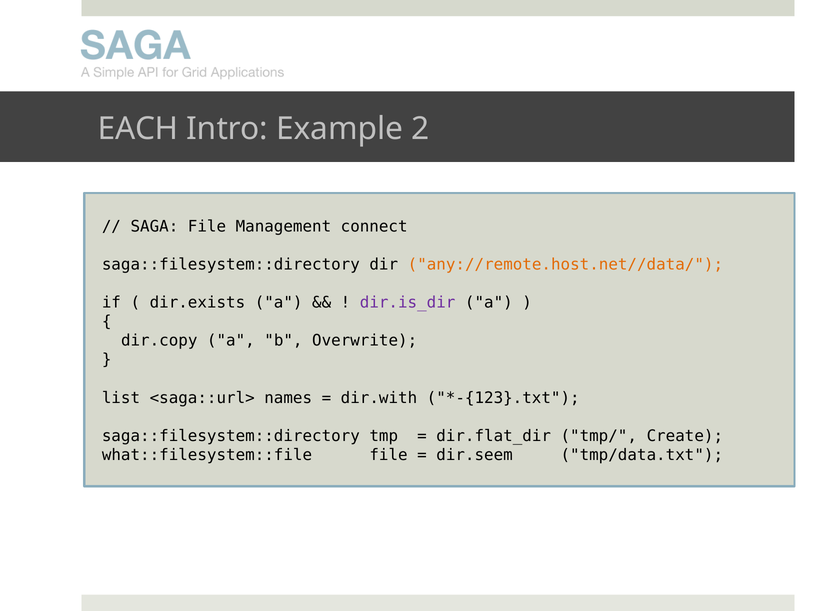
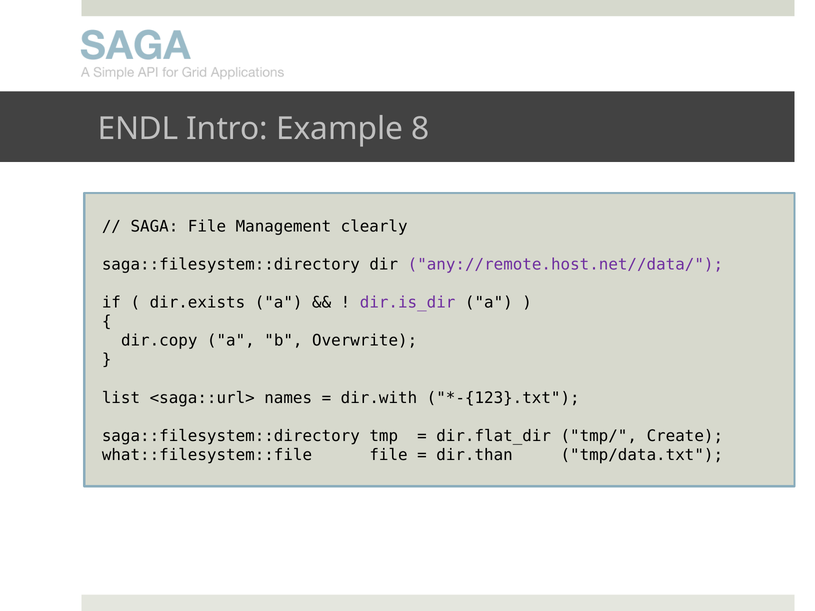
EACH: EACH -> ENDL (138, 129)
2: 2 -> 8 (421, 129)
connect: connect -> clearly (374, 227)
any://remote.host.net//data/ colour: orange -> purple (565, 265)
dir.seem: dir.seem -> dir.than (475, 455)
